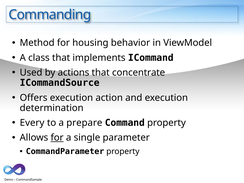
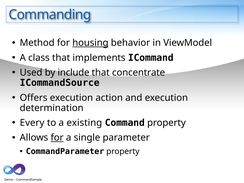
housing underline: none -> present (90, 43)
actions: actions -> include (74, 73)
prepare: prepare -> existing (84, 123)
